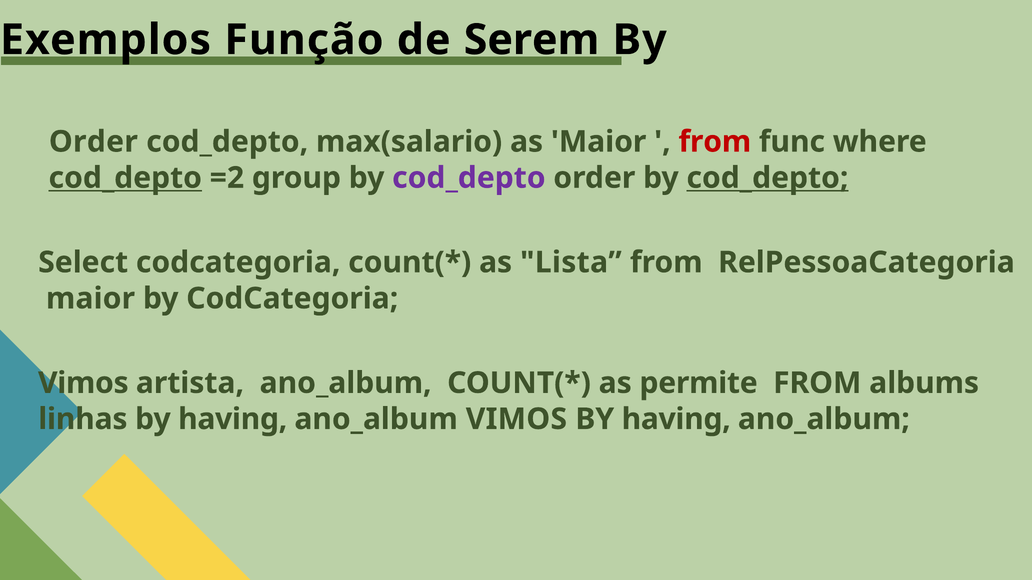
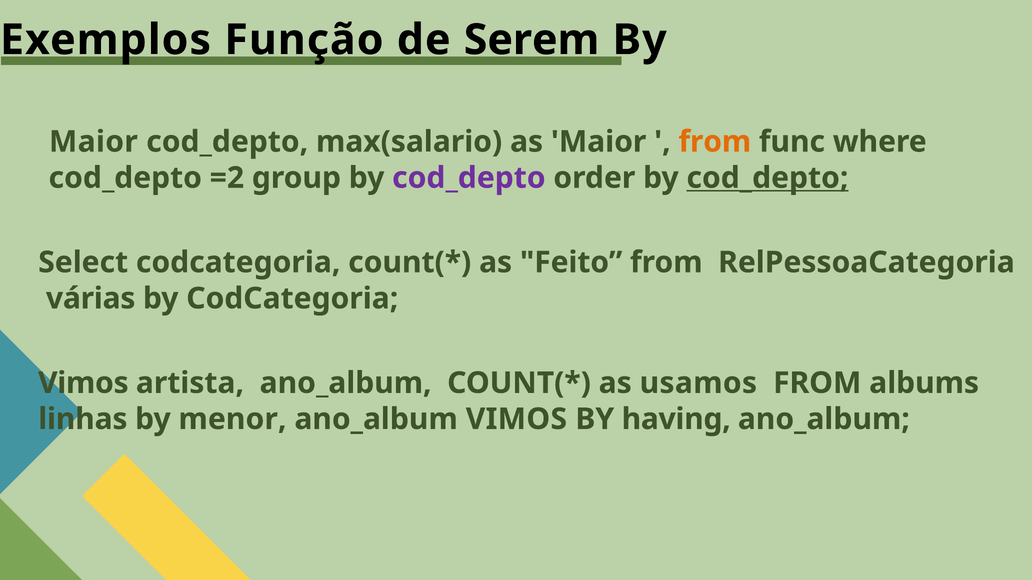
Order: Order -> Maior (93, 142)
from colour: red -> orange (715, 142)
cod_depto underline: present -> none (125, 178)
Lista: Lista -> Feito (571, 263)
maior: maior -> várias (91, 299)
permite: permite -> usamos (698, 383)
having: having -> menor (232, 419)
